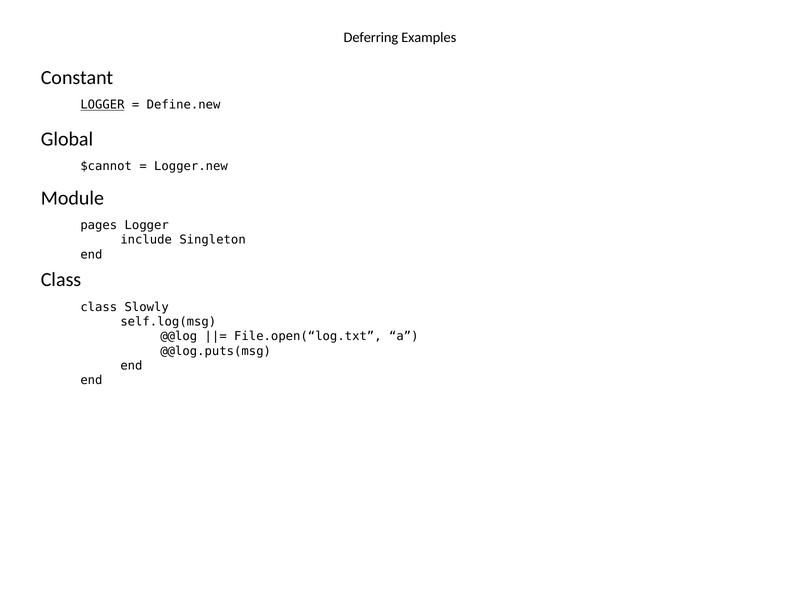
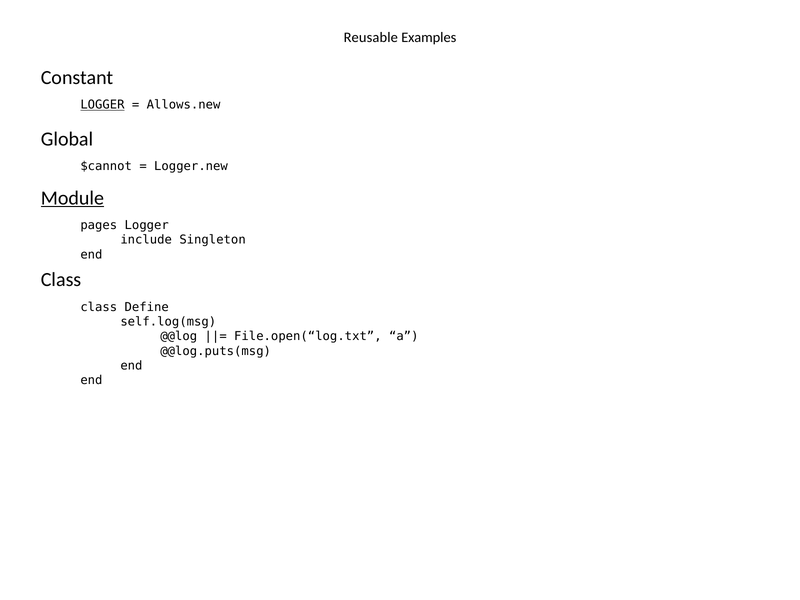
Deferring: Deferring -> Reusable (371, 38)
Define.new: Define.new -> Allows.new (184, 105)
Module underline: none -> present (72, 198)
Slowly: Slowly -> Define (147, 307)
